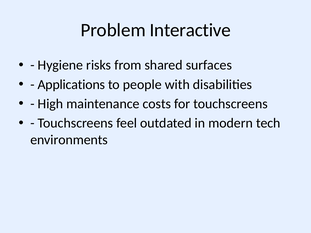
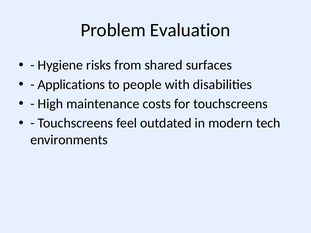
Interactive: Interactive -> Evaluation (190, 30)
